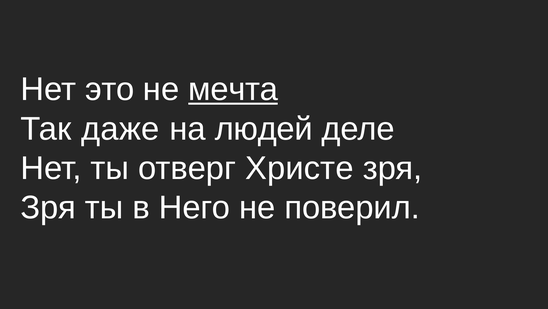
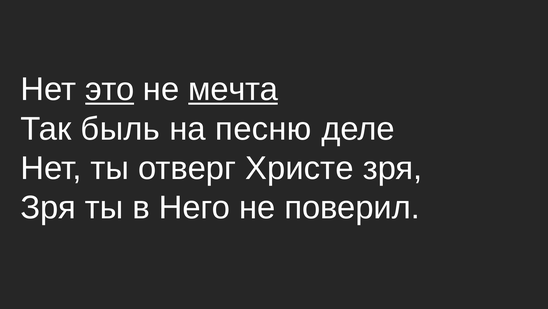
это underline: none -> present (110, 89)
даже: даже -> быль (120, 129)
людей: людей -> песню (263, 129)
